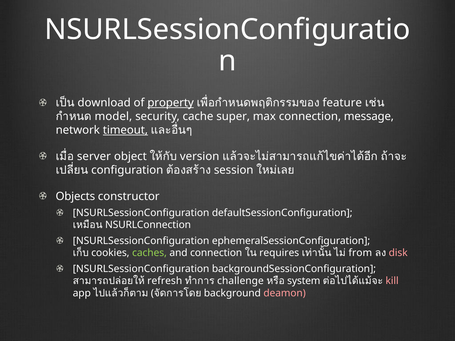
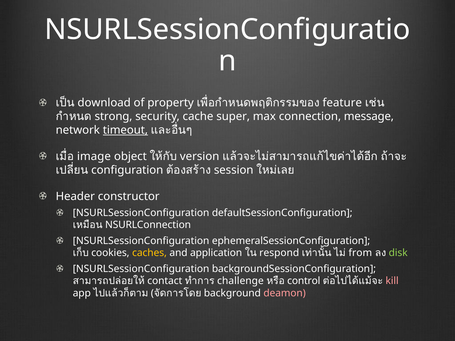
property underline: present -> none (171, 103)
model: model -> strong (113, 117)
server: server -> image (94, 156)
Objects: Objects -> Header (75, 196)
caches colour: light green -> yellow (149, 253)
and connection: connection -> application (216, 253)
requires: requires -> respond (279, 253)
disk colour: pink -> light green (398, 253)
refresh: refresh -> contact (165, 281)
system: system -> control (304, 281)
